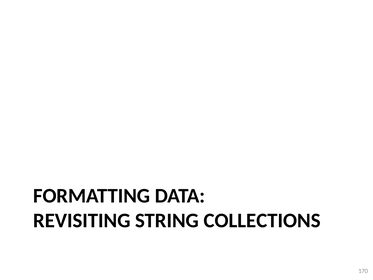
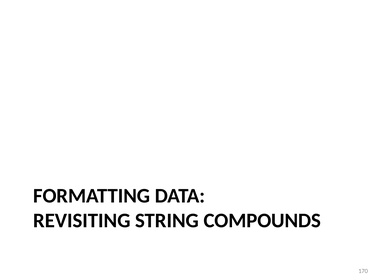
COLLECTIONS: COLLECTIONS -> COMPOUNDS (262, 220)
